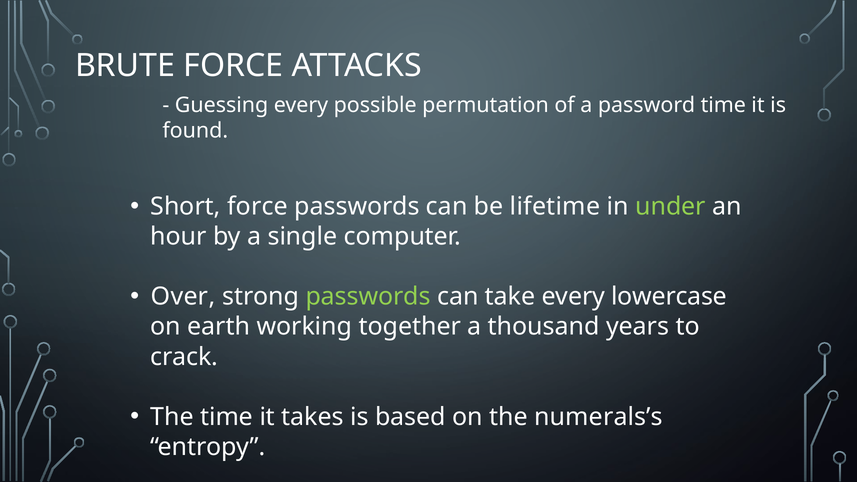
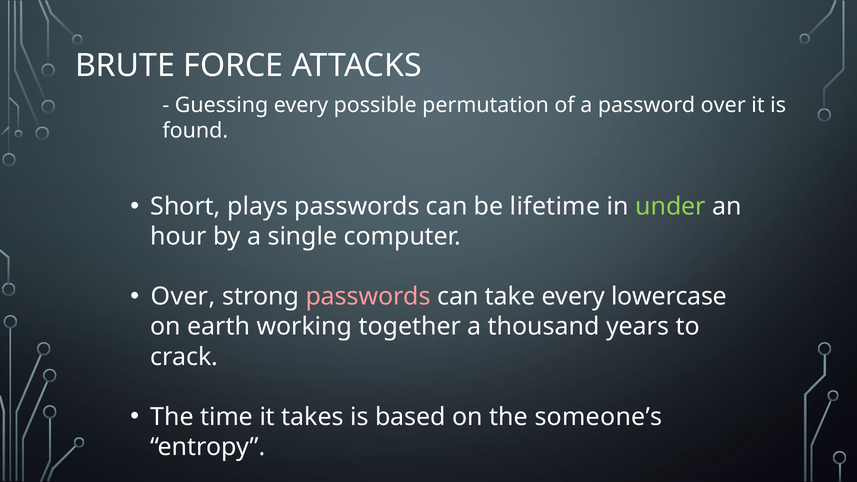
password time: time -> over (723, 105)
Short force: force -> plays (258, 207)
passwords colour: light green -> pink (368, 297)
numerals’s: numerals’s -> someone’s (598, 417)
